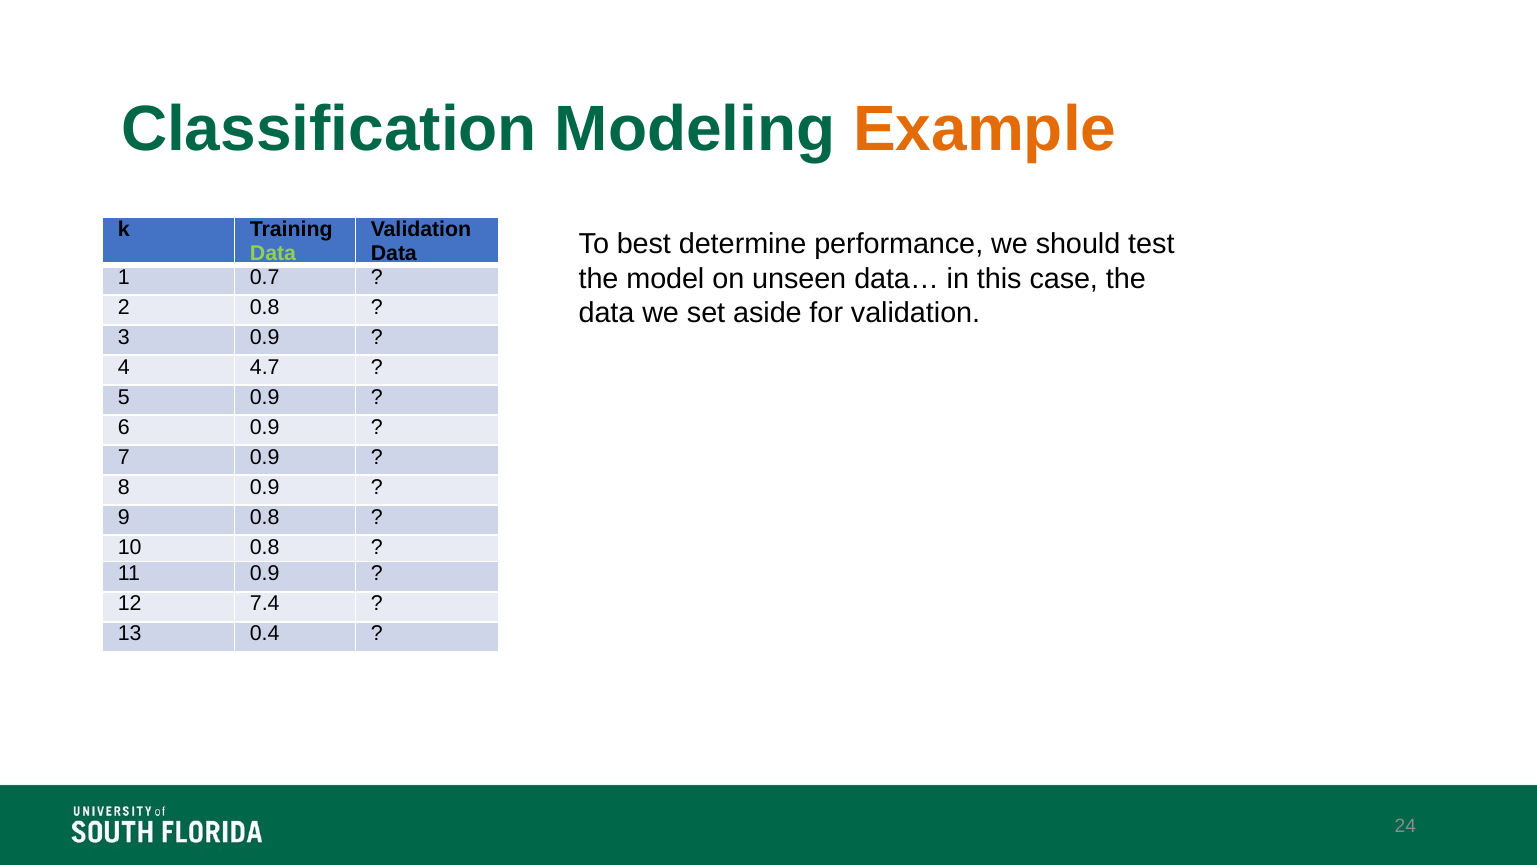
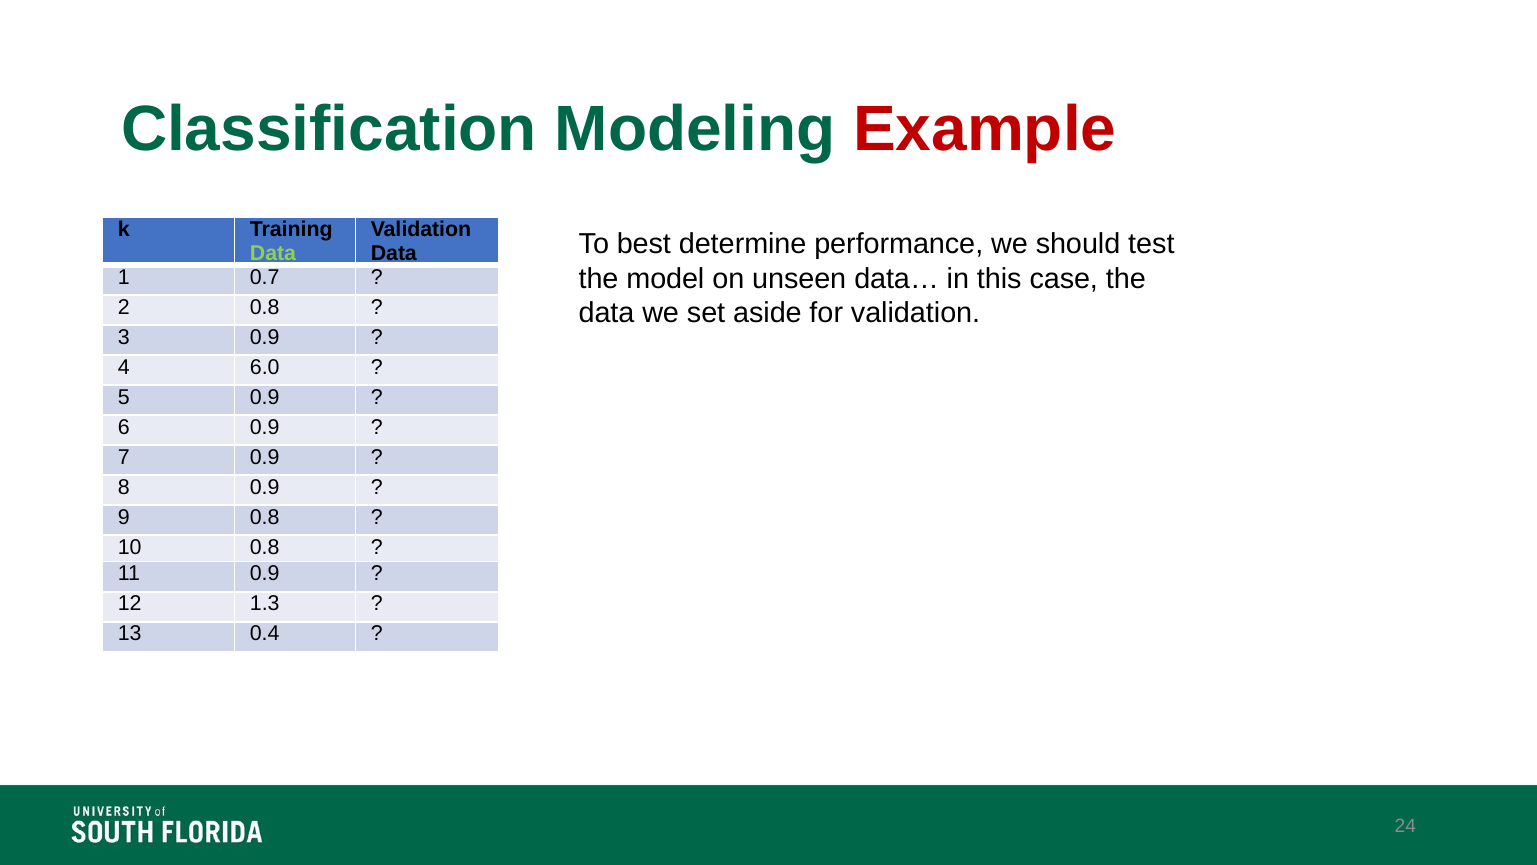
Example colour: orange -> red (985, 129)
4.7: 4.7 -> 6.0 (265, 367)
7.4: 7.4 -> 1.3 (265, 604)
